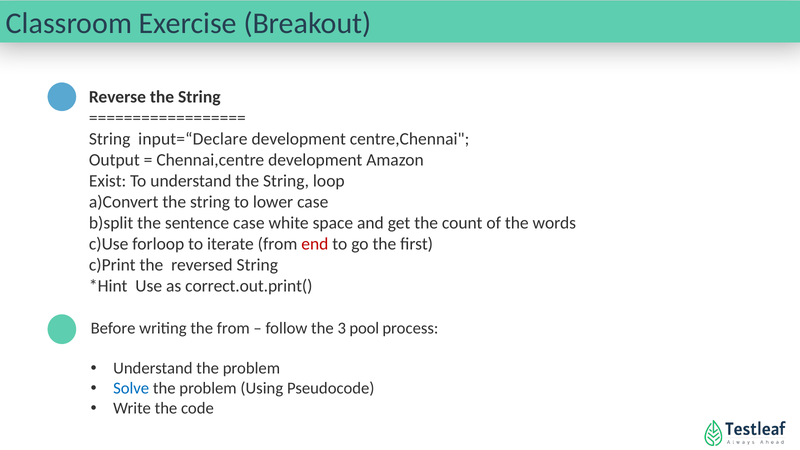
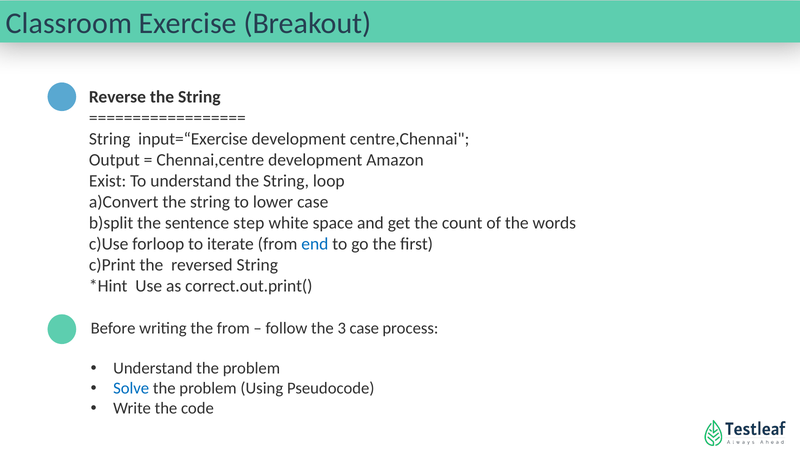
input=“Declare: input=“Declare -> input=“Exercise (193, 139)
sentence case: case -> step (249, 223)
end colour: red -> blue (315, 244)
3 pool: pool -> case (364, 328)
